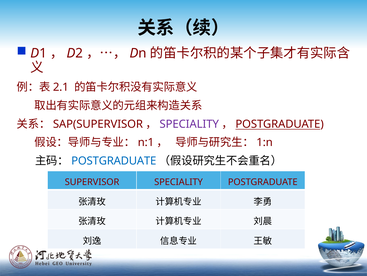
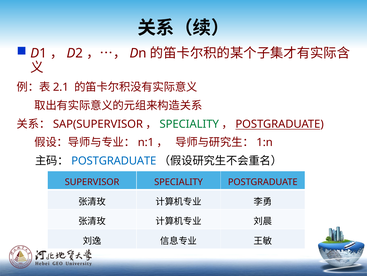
SPECIALITY colour: purple -> green (189, 124)
